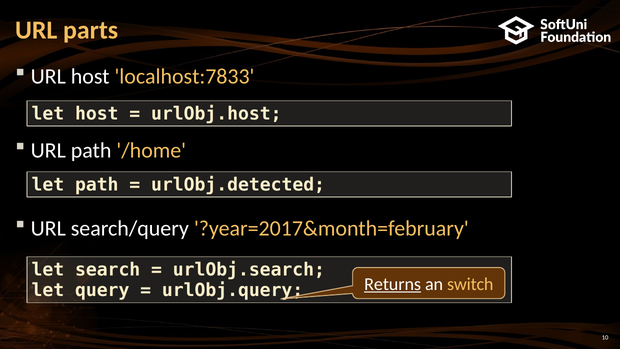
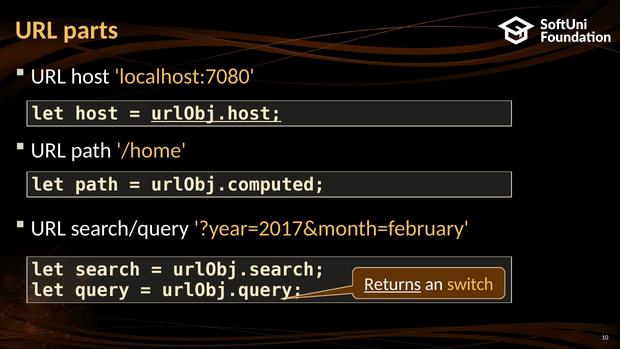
localhost:7833: localhost:7833 -> localhost:7080 (184, 76)
urlObj.host underline: none -> present (216, 114)
urlObj.detected: urlObj.detected -> urlObj.computed (238, 185)
